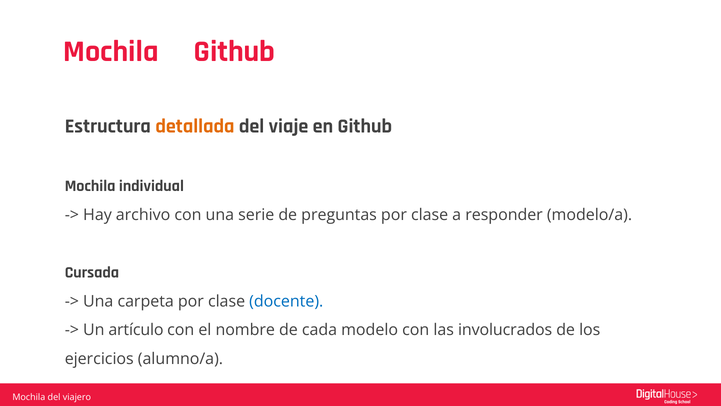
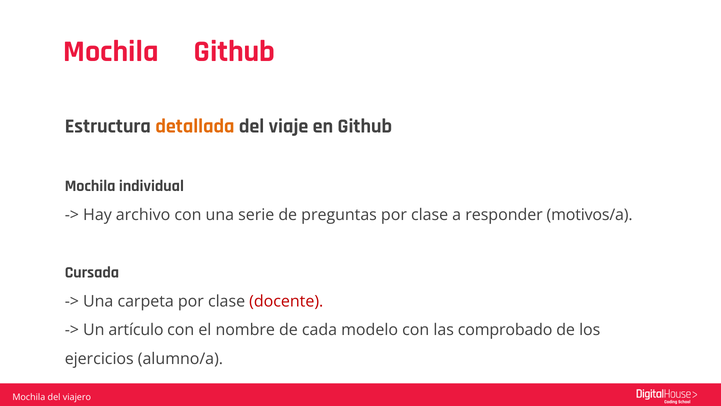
modelo/a: modelo/a -> motivos/a (590, 215)
docente colour: blue -> red (286, 301)
involucrados: involucrados -> comprobado (505, 330)
